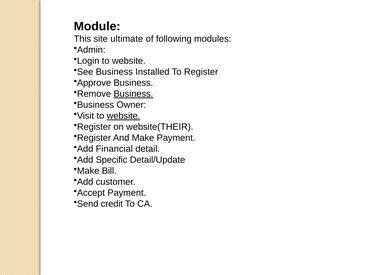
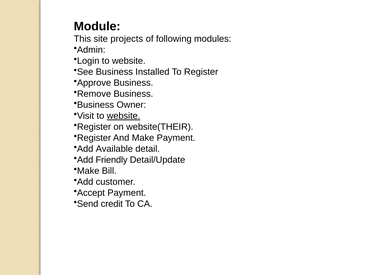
ultimate: ultimate -> projects (127, 39)
Business underline: present -> none (133, 94)
Financial: Financial -> Available (114, 149)
Specific: Specific -> Friendly (112, 160)
